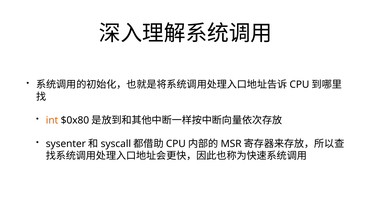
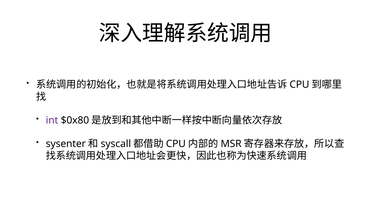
int colour: orange -> purple (52, 120)
